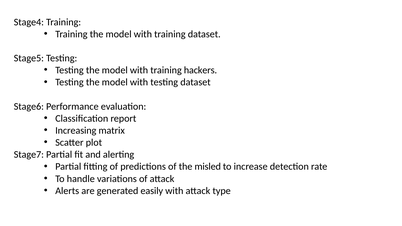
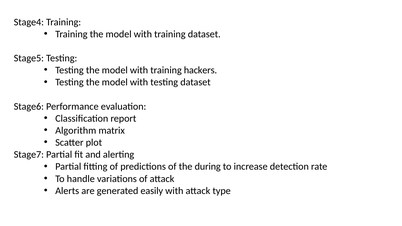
Increasing: Increasing -> Algorithm (76, 131)
misled: misled -> during (208, 167)
